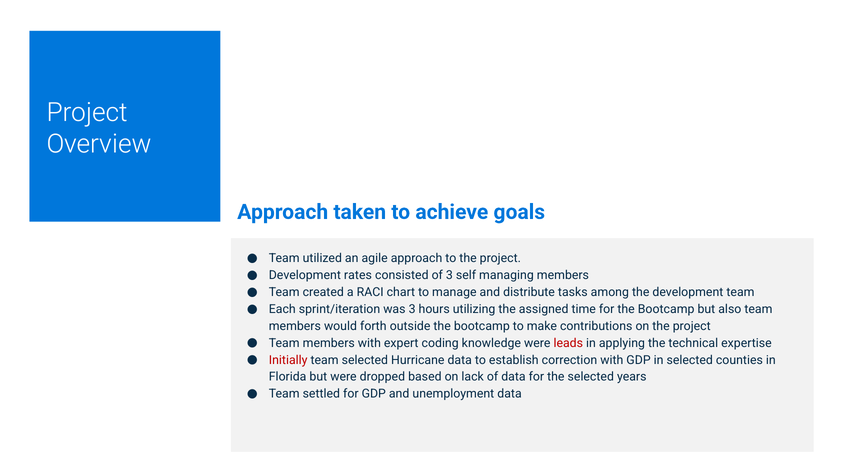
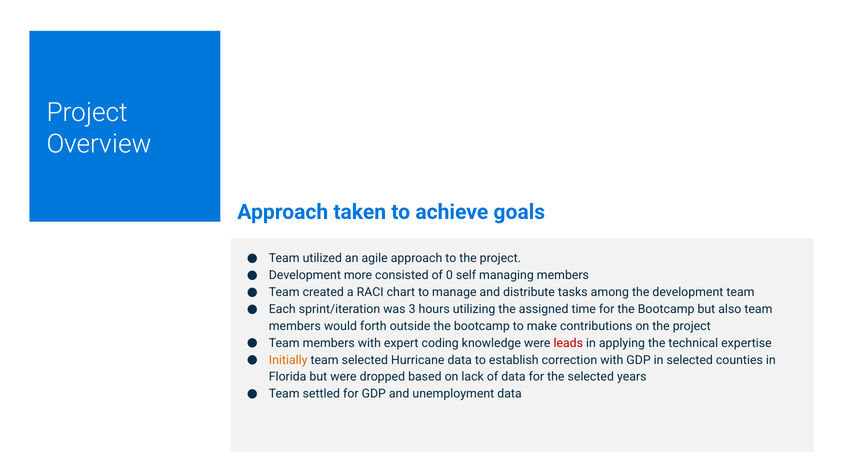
rates: rates -> more (358, 275)
of 3: 3 -> 0 (449, 275)
Initially colour: red -> orange (288, 360)
